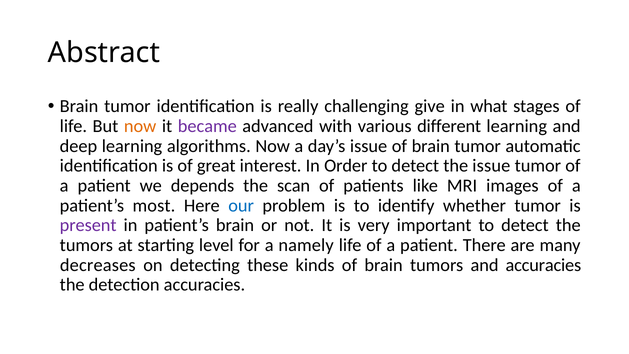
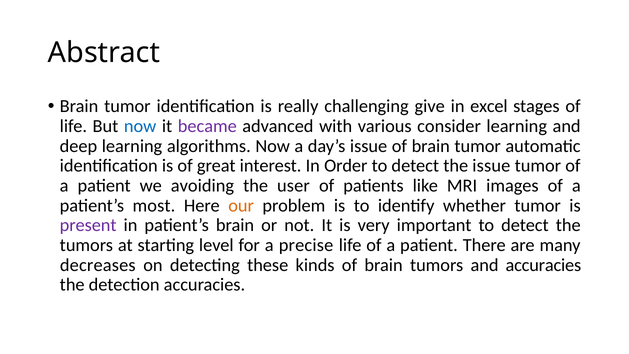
what: what -> excel (489, 106)
now colour: orange -> blue (140, 126)
different: different -> consider (449, 126)
depends: depends -> avoiding (202, 186)
scan: scan -> user (293, 186)
our colour: blue -> orange (241, 205)
namely: namely -> precise (306, 245)
